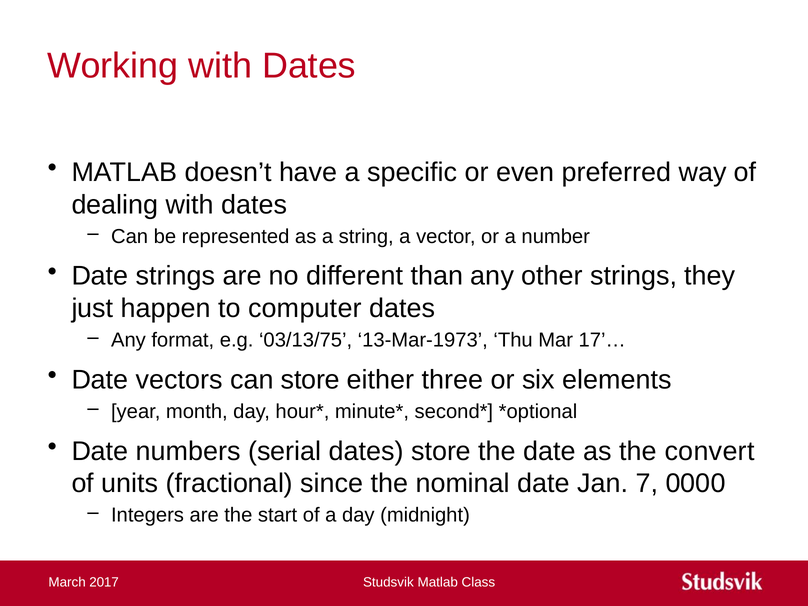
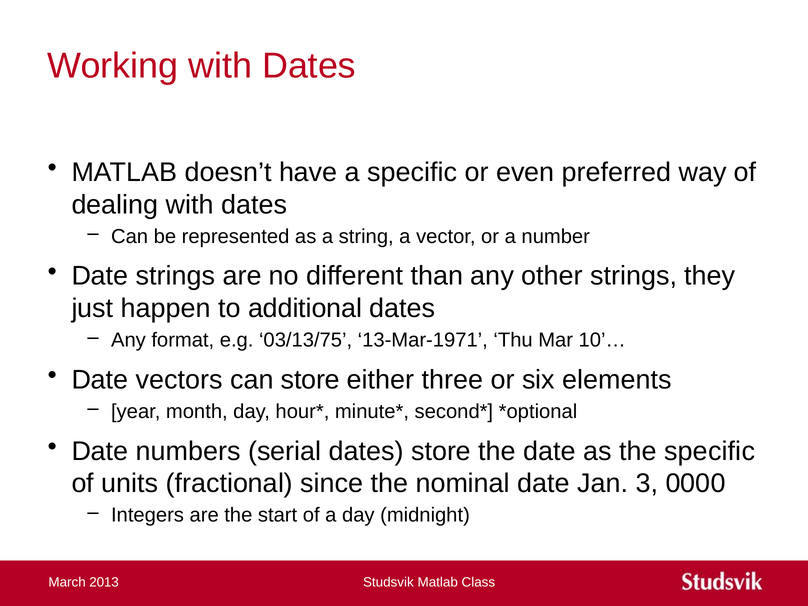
computer: computer -> additional (305, 308)
13-Mar-1973: 13-Mar-1973 -> 13-Mar-1971 (423, 340)
17’…: 17’… -> 10’… (602, 340)
the convert: convert -> specific (710, 451)
7: 7 -> 3 (647, 483)
2017: 2017 -> 2013 (104, 582)
